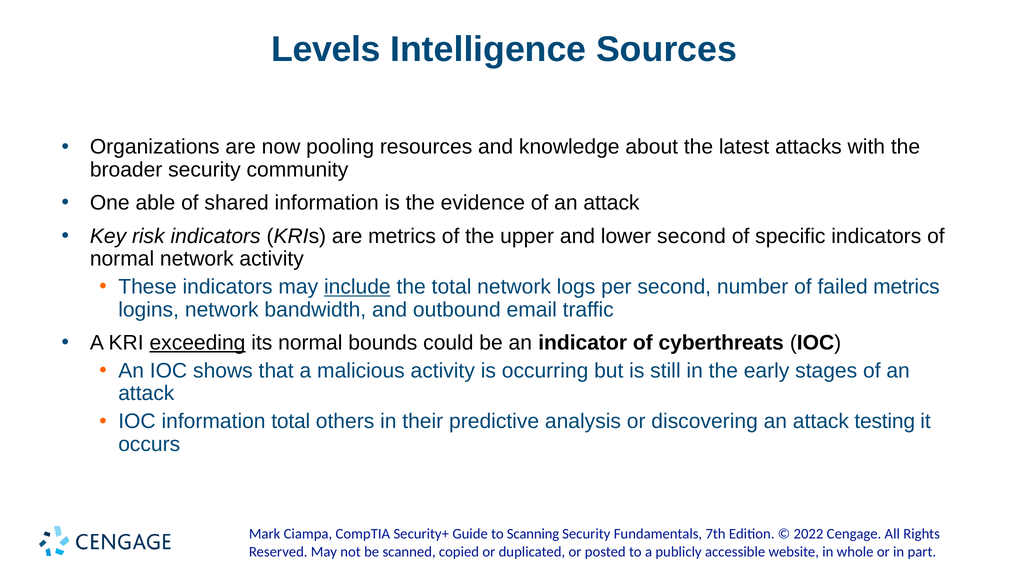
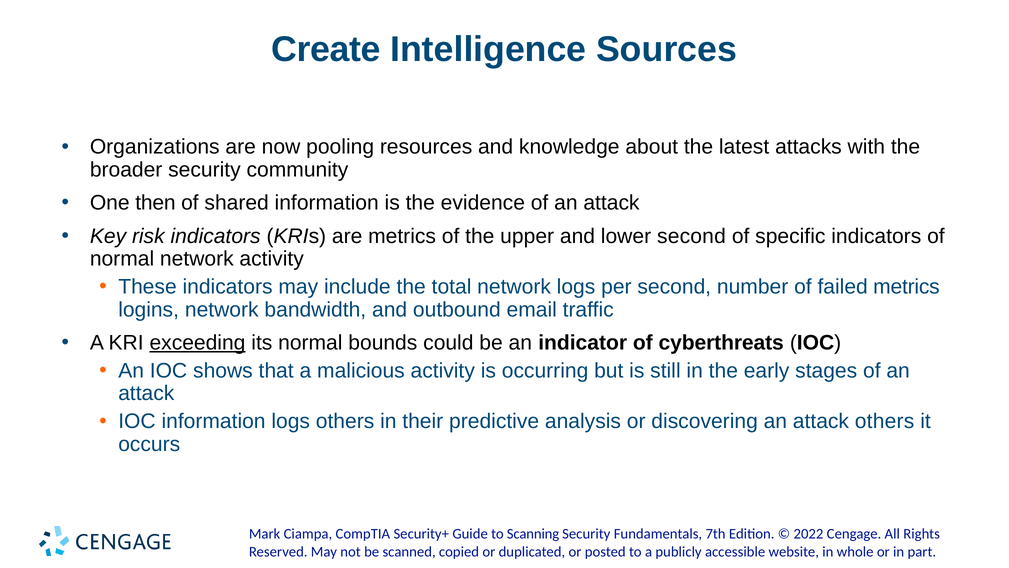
Levels: Levels -> Create (326, 49)
able: able -> then (155, 203)
include underline: present -> none (357, 287)
information total: total -> logs (291, 421)
attack testing: testing -> others (885, 421)
